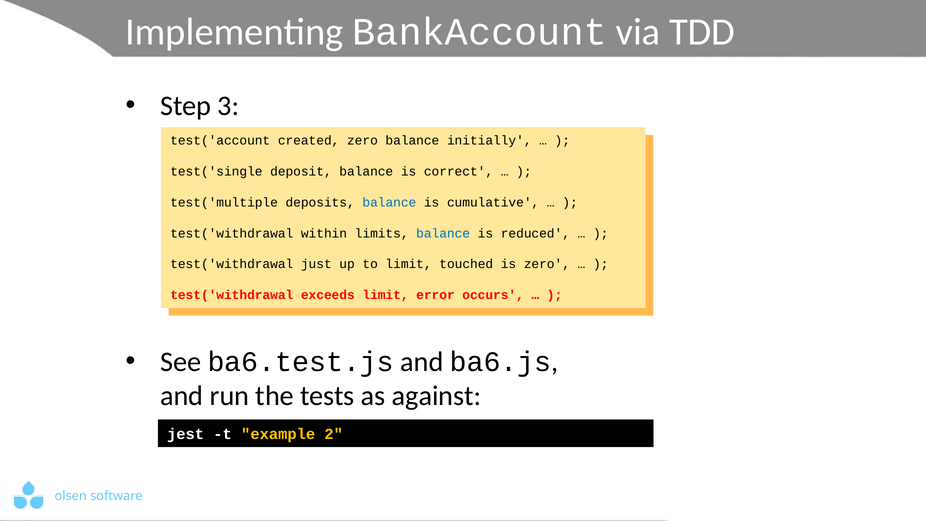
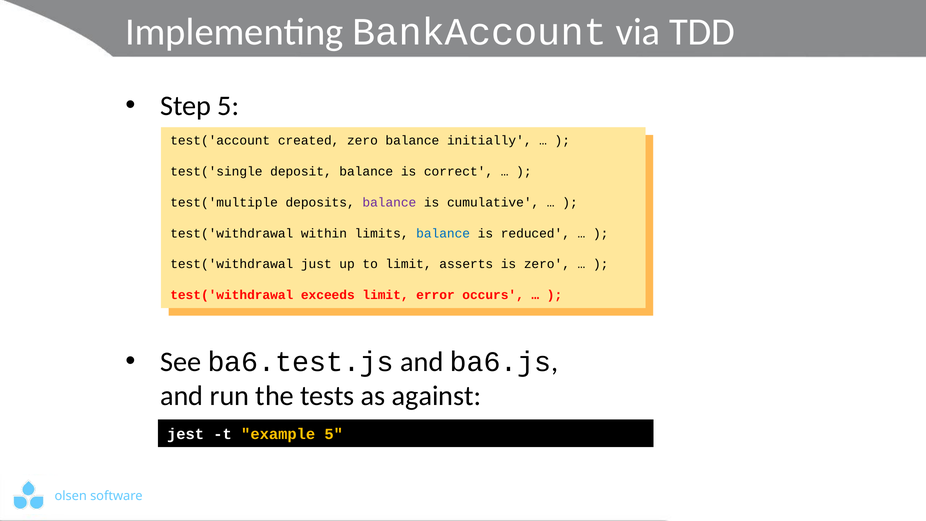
Step 3: 3 -> 5 (228, 106)
balance colour: blue -> purple (389, 202)
touched: touched -> asserts (466, 264)
example 2: 2 -> 5 (334, 434)
